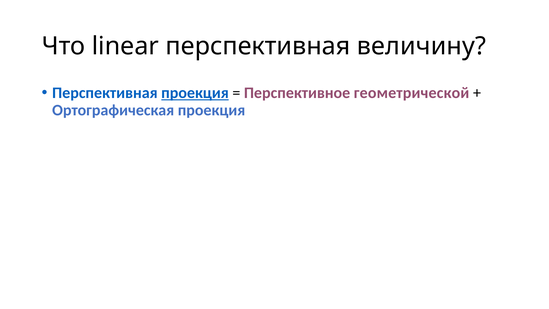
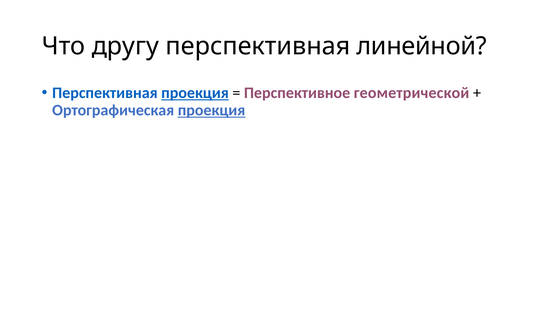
linear: linear -> другу (125, 46)
величину: величину -> линейной (422, 46)
проекция underline: none -> present (212, 110)
